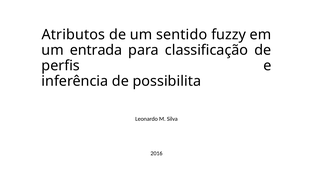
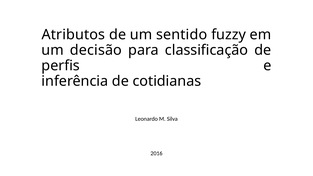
entrada: entrada -> decisão (96, 50)
possibilita: possibilita -> cotidianas (167, 81)
